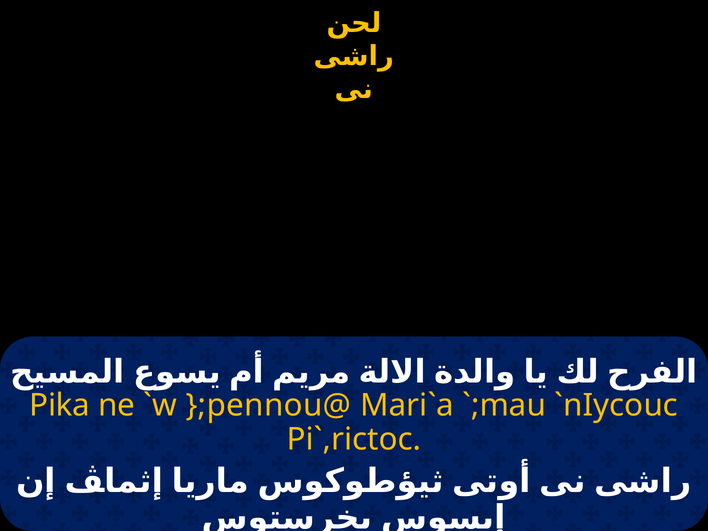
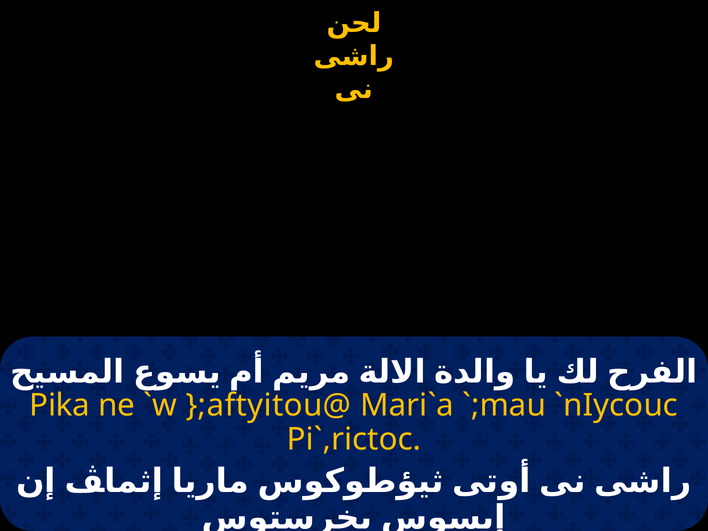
};pennou@: };pennou@ -> };aftyitou@ (268, 405)
